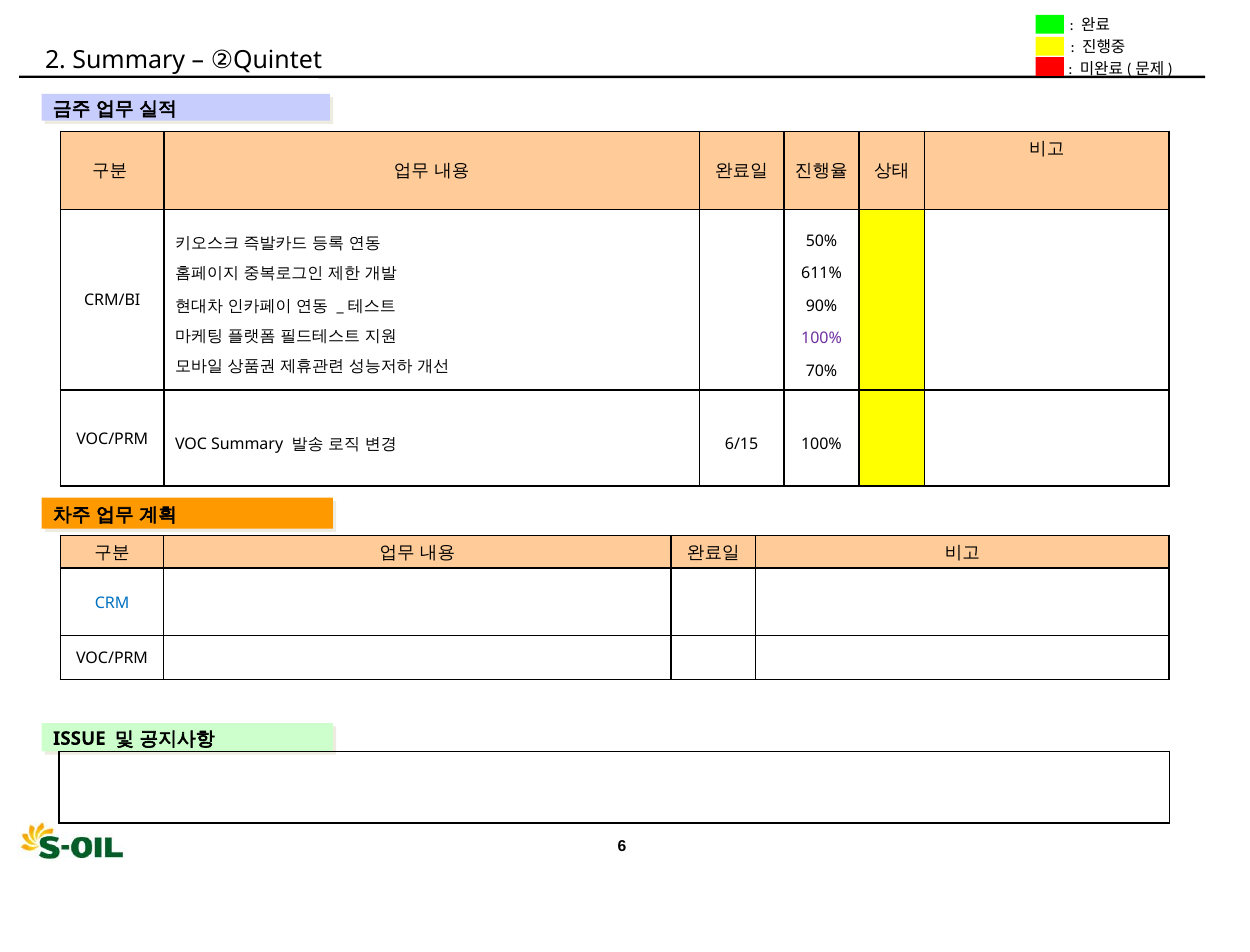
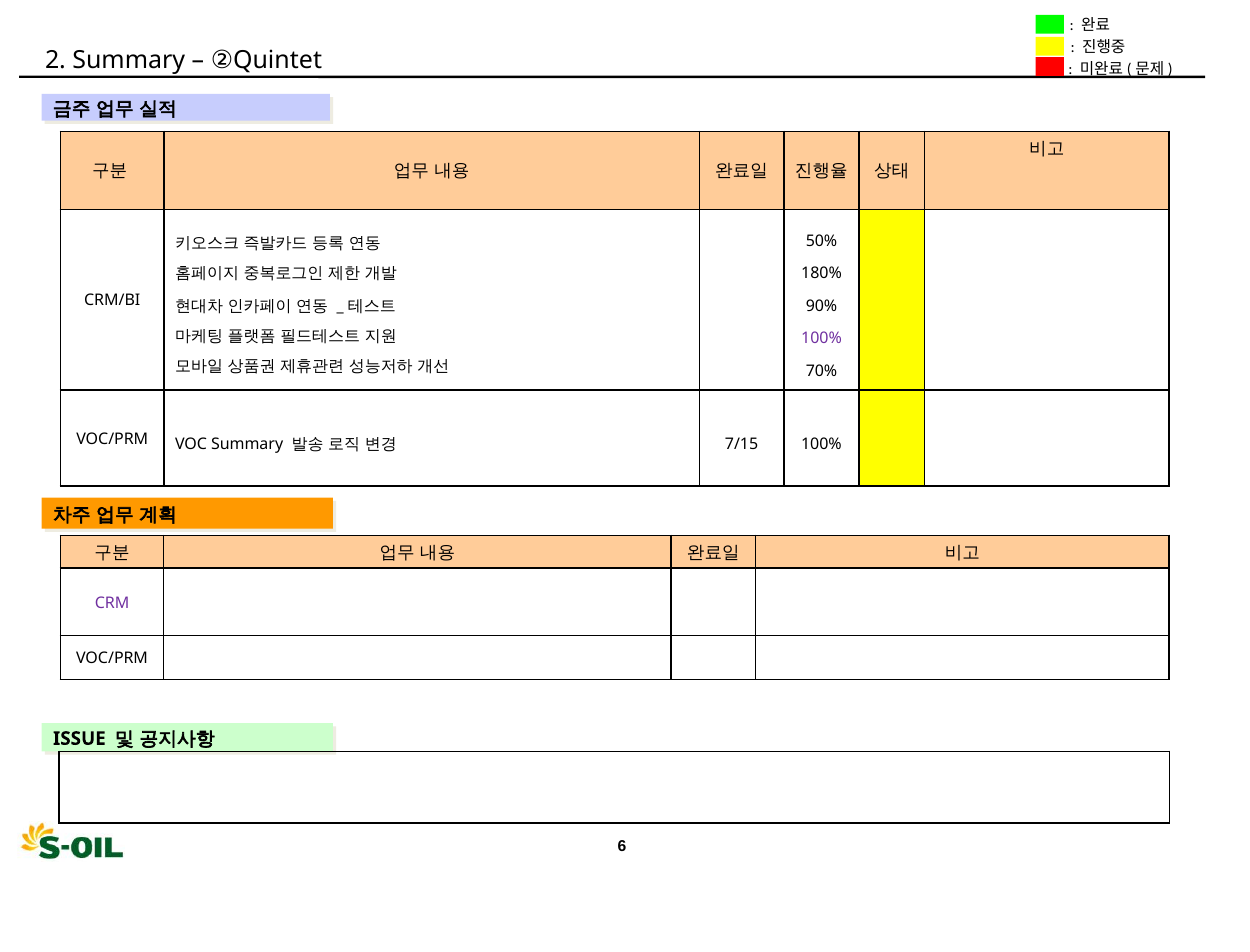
611%: 611% -> 180% (822, 274)
6/15: 6/15 -> 7/15 (742, 445)
CRM colour: blue -> purple (112, 603)
